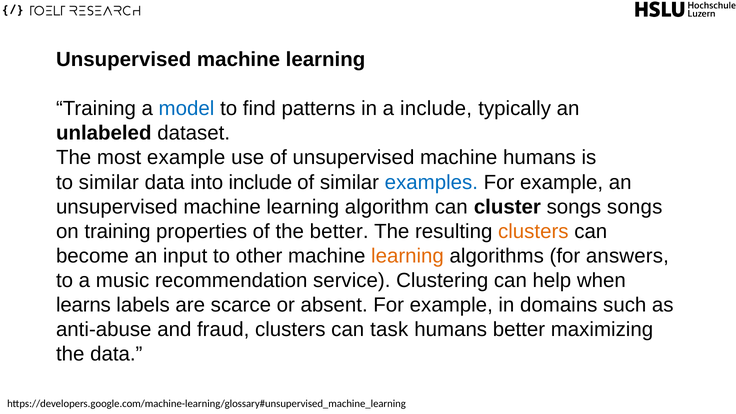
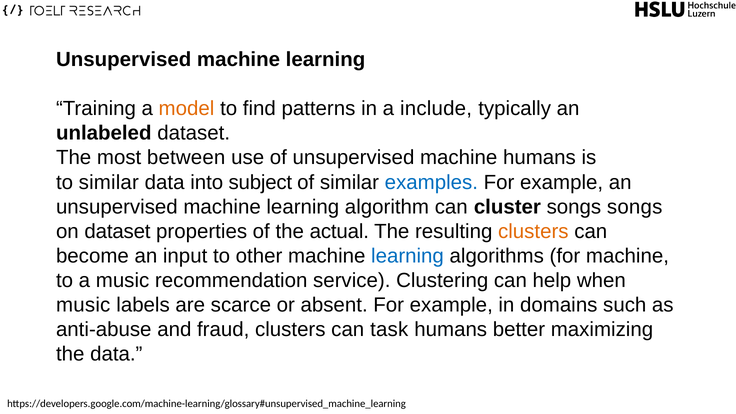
model colour: blue -> orange (187, 109)
most example: example -> between (186, 158)
into include: include -> subject (260, 182)
on training: training -> dataset (118, 231)
the better: better -> actual (339, 231)
learning colour: orange -> blue (407, 256)
for answers: answers -> machine (627, 256)
learns: learns -> music (83, 305)
